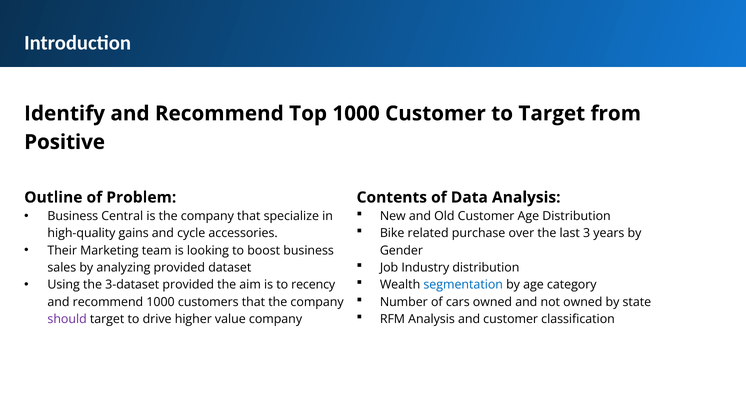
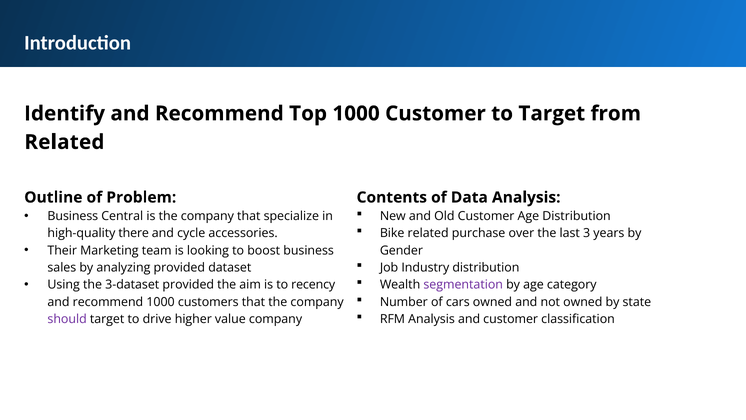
Positive: Positive -> Related (64, 142)
gains: gains -> there (134, 233)
segmentation colour: blue -> purple (463, 285)
